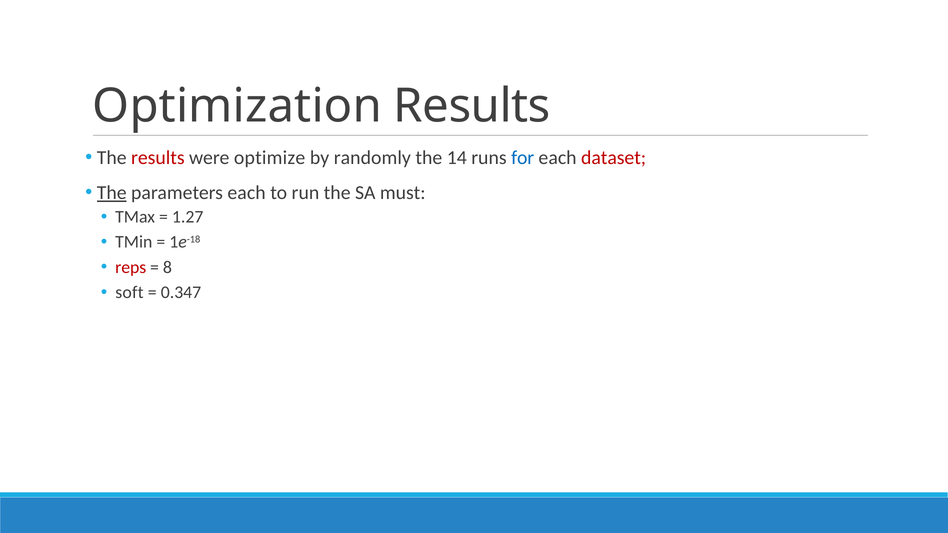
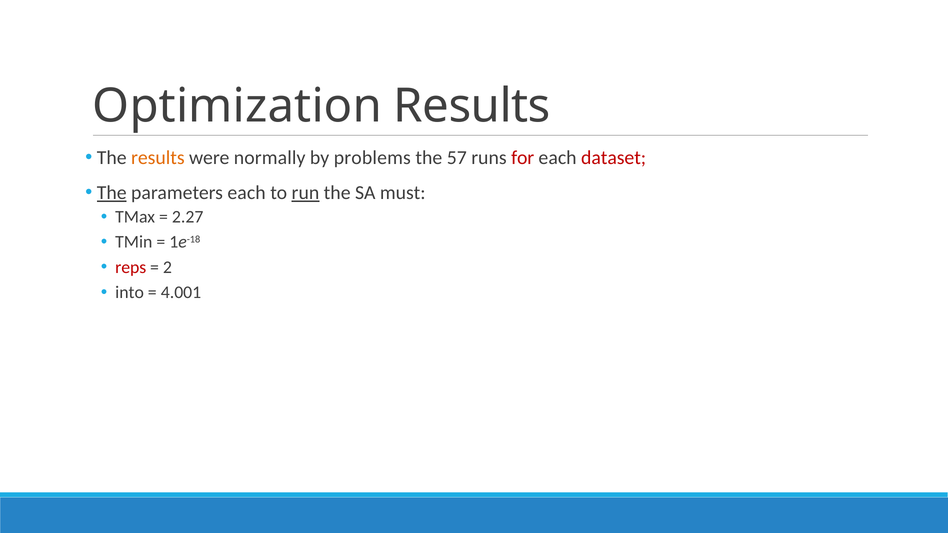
results colour: red -> orange (158, 158)
optimize: optimize -> normally (270, 158)
randomly: randomly -> problems (372, 158)
14: 14 -> 57 (457, 158)
for colour: blue -> red (523, 158)
run underline: none -> present (305, 193)
1.27: 1.27 -> 2.27 (188, 217)
8: 8 -> 2 (167, 267)
soft: soft -> into (130, 292)
0.347: 0.347 -> 4.001 (181, 292)
